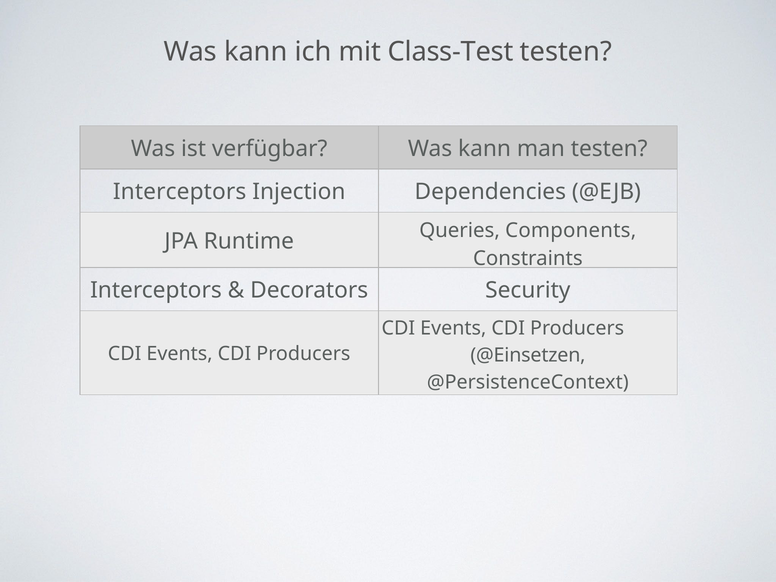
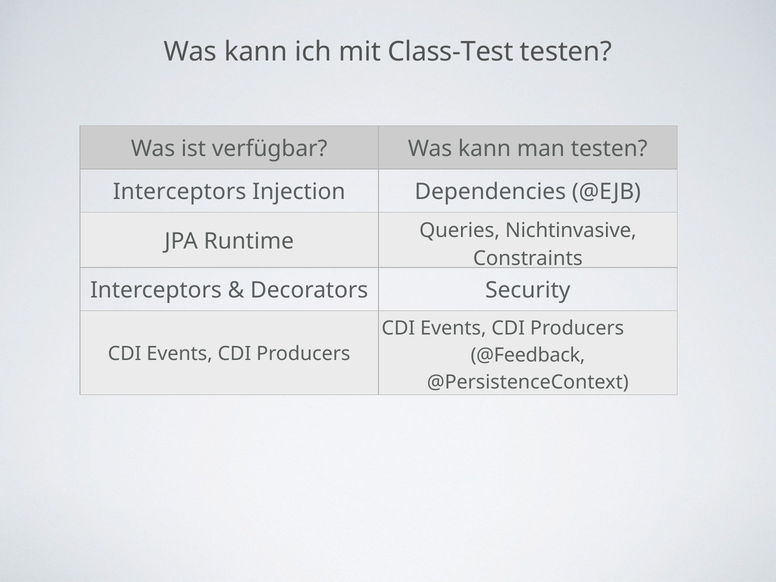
Components: Components -> Nichtinvasive (571, 230)
@Einsetzen: @Einsetzen -> @Feedback (528, 355)
